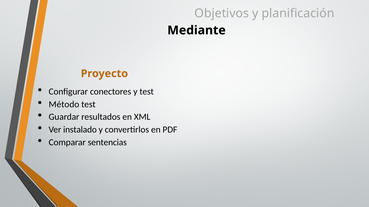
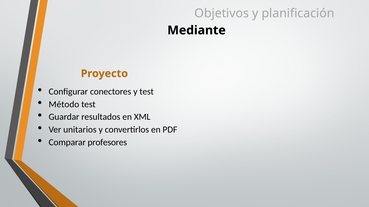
instalado: instalado -> unitarios (80, 130)
sentencias: sentencias -> profesores (107, 143)
